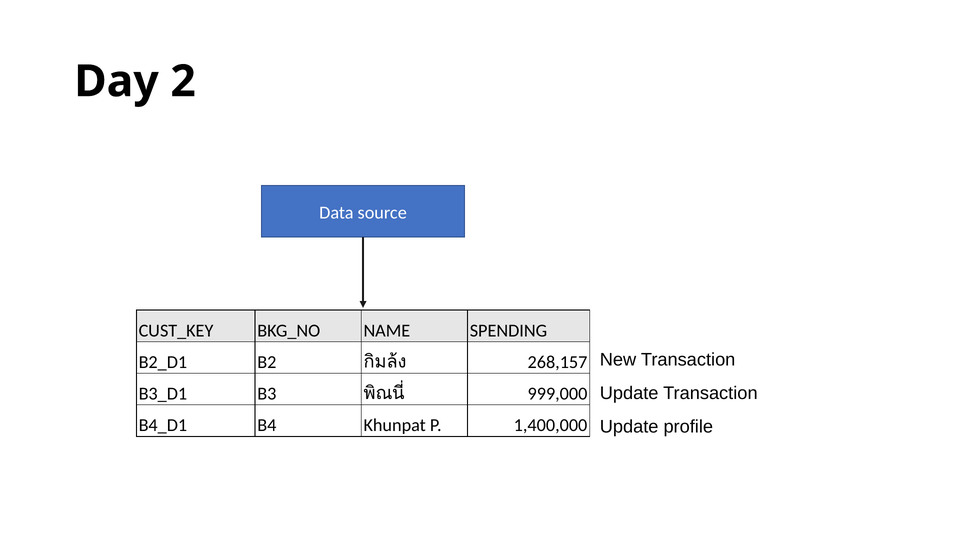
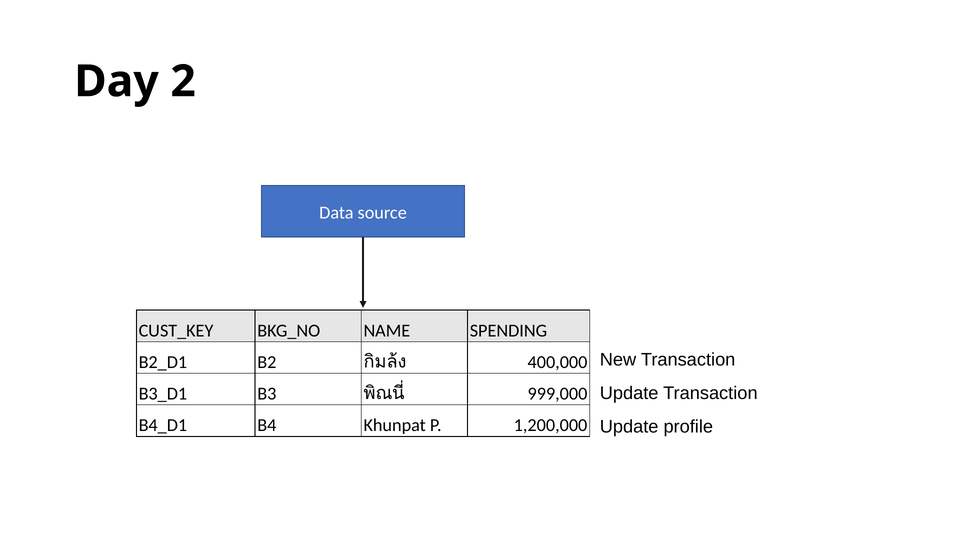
268,157: 268,157 -> 400,000 (557, 363)
1,400,000: 1,400,000 -> 1,200,000 (551, 426)
